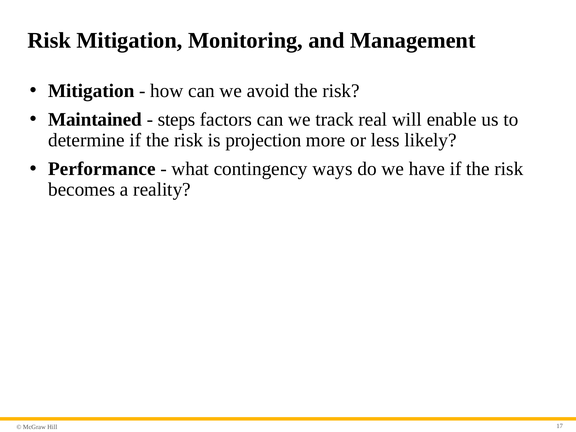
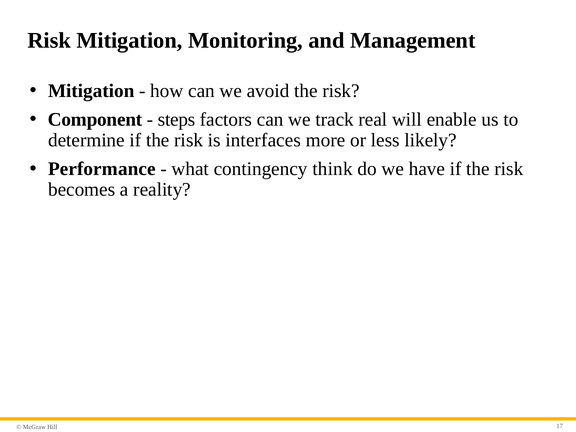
Maintained: Maintained -> Component (95, 119)
projection: projection -> interfaces (263, 140)
ways: ways -> think (333, 169)
